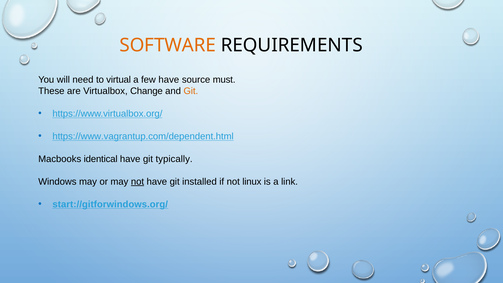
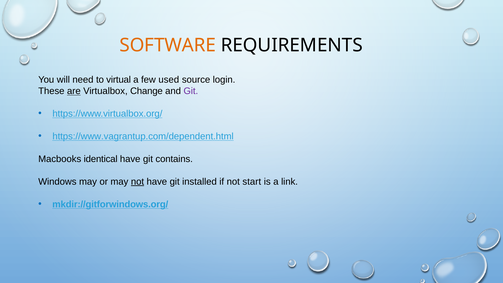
few have: have -> used (169, 80)
must: must -> login (224, 80)
are underline: none -> present (74, 91)
Git colour: orange -> purple (191, 91)
typically: typically -> contains (174, 159)
linux: linux -> start (252, 182)
start://gitforwindows.org/: start://gitforwindows.org/ -> mkdir://gitforwindows.org/ (110, 204)
